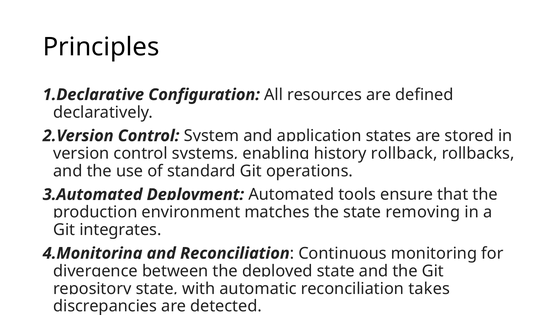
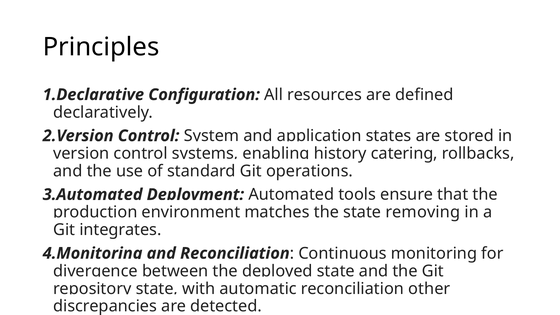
rollback: rollback -> catering (404, 153)
takes: takes -> other (429, 289)
